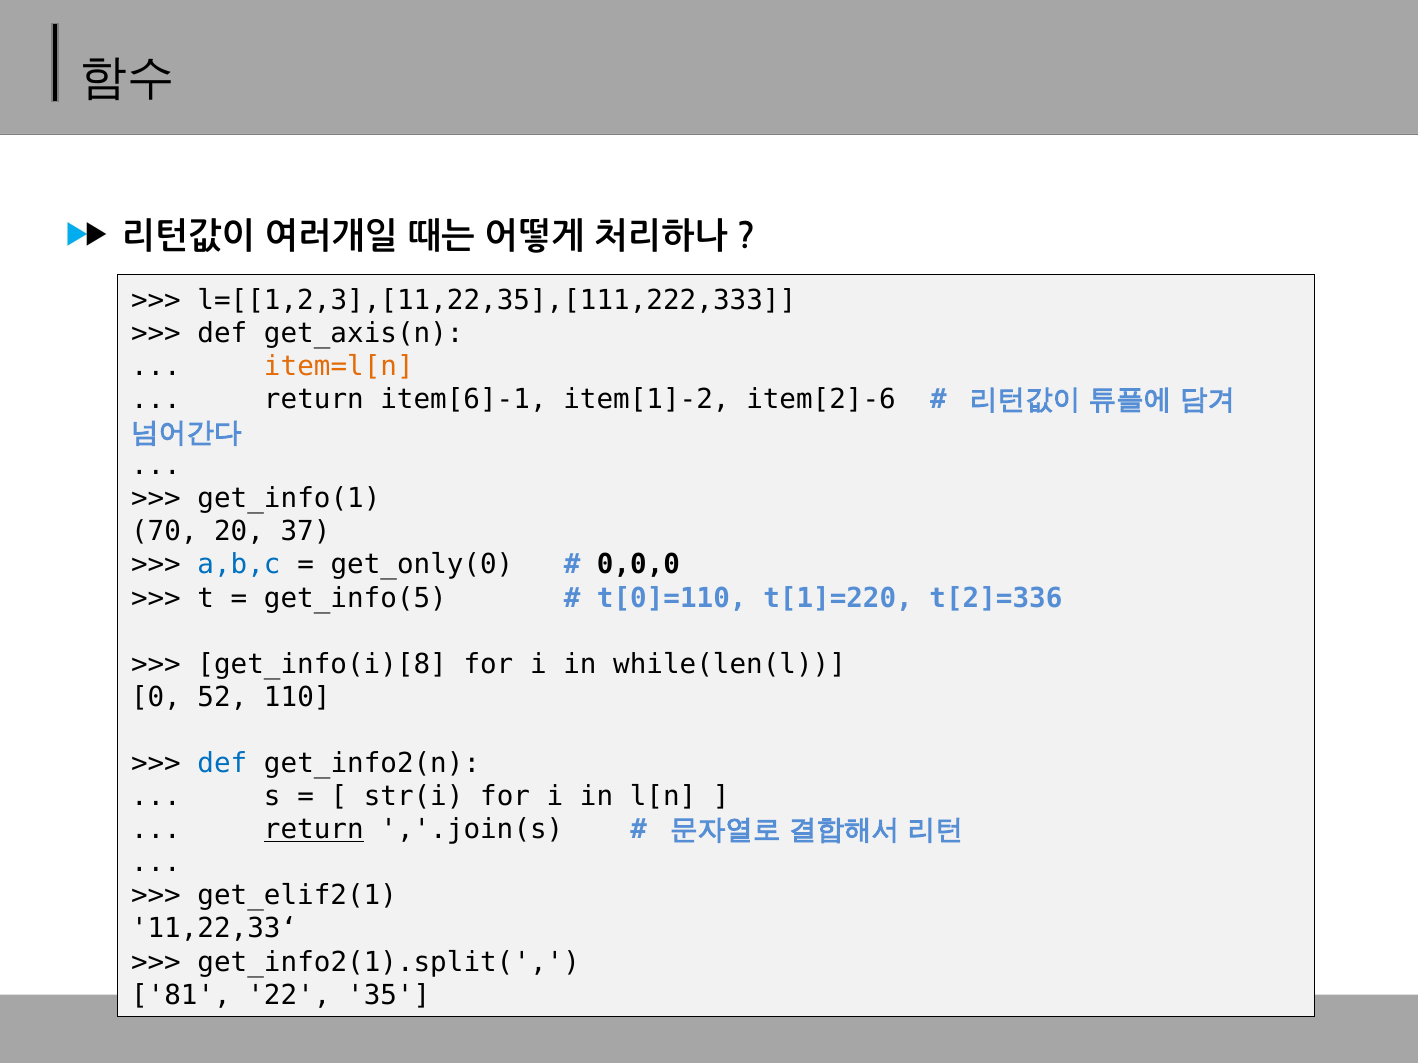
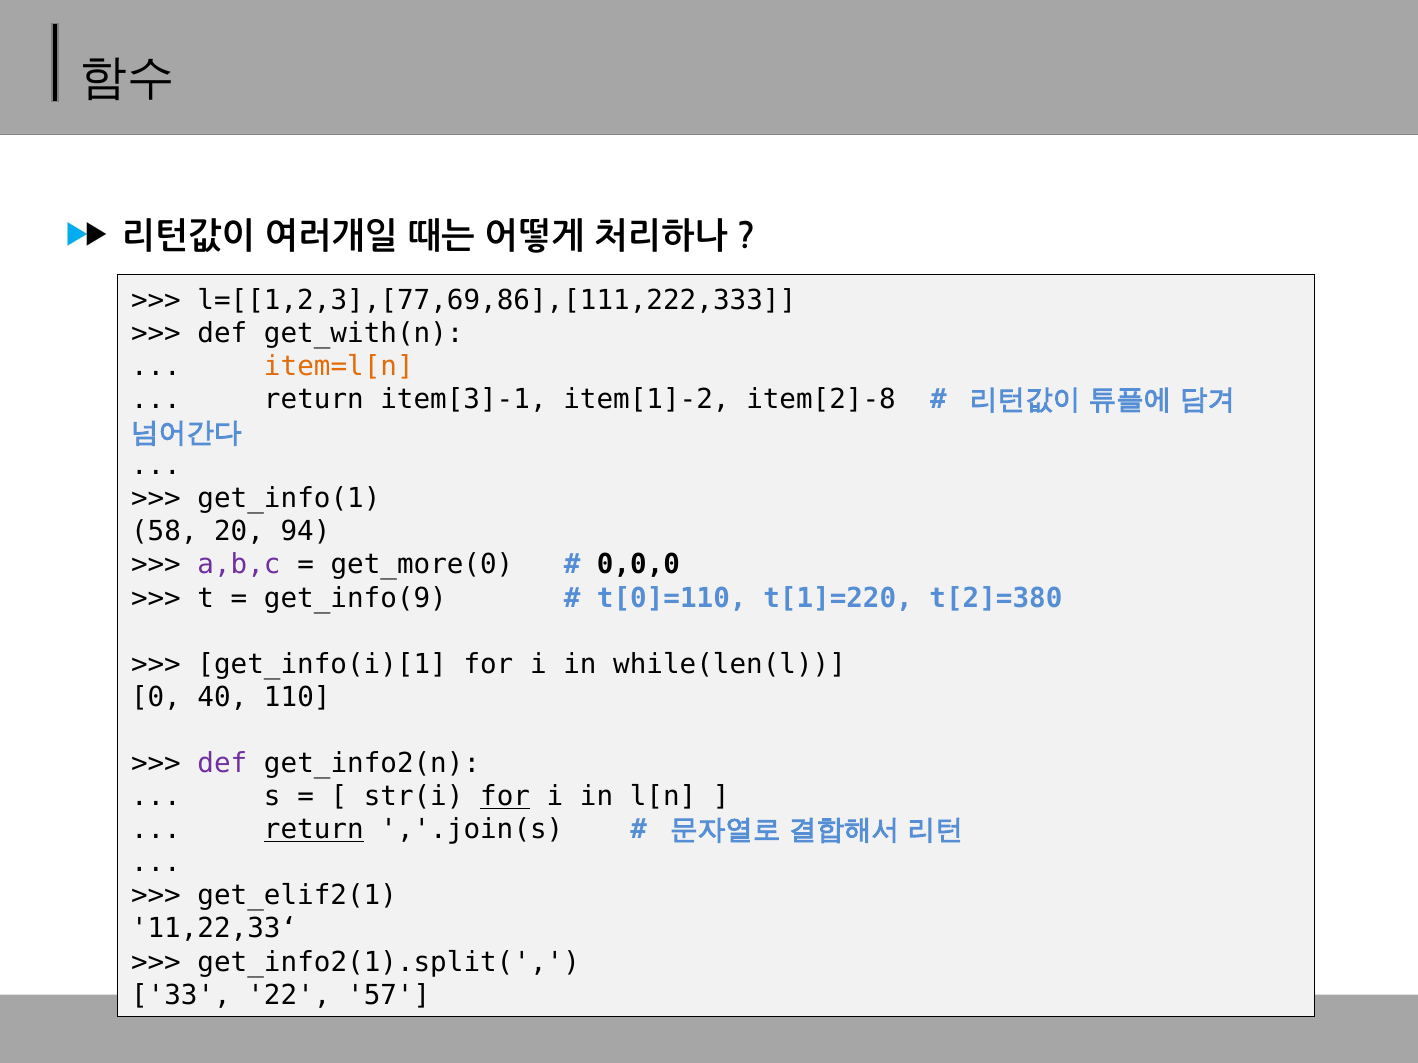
l=[[1,2,3],[11,22,35],[111,222,333: l=[[1,2,3],[11,22,35],[111,222,333 -> l=[[1,2,3],[77,69,86],[111,222,333 (497, 300)
get_axis(n: get_axis(n -> get_with(n (364, 333)
item[6]-1: item[6]-1 -> item[3]-1 (463, 400)
item[2]-6: item[2]-6 -> item[2]-8 (821, 400)
70: 70 -> 58 (164, 532)
37: 37 -> 94 (305, 532)
a,b,c colour: blue -> purple (239, 565)
get_only(0: get_only(0 -> get_more(0 (422, 565)
get_info(5: get_info(5 -> get_info(9 (355, 598)
t[2]=336: t[2]=336 -> t[2]=380 (996, 598)
get_info(i)[8: get_info(i)[8 -> get_info(i)[1 (322, 664)
52: 52 -> 40 (222, 698)
def colour: blue -> purple (222, 764)
for underline: none -> present (505, 797)
81: 81 -> 33 (181, 996)
35: 35 -> 57 (389, 996)
